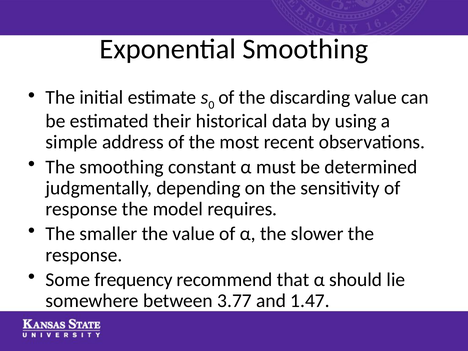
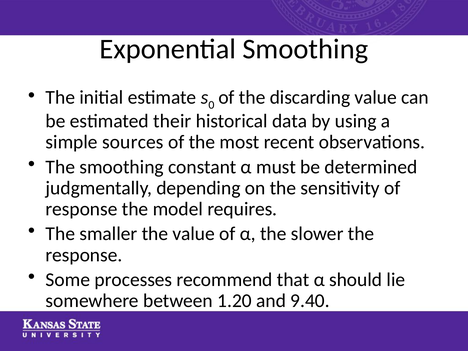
address: address -> sources (133, 142)
frequency: frequency -> processes (133, 280)
3.77: 3.77 -> 1.20 (235, 301)
1.47: 1.47 -> 9.40 (310, 301)
